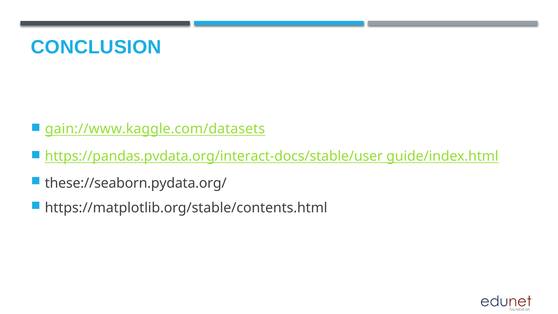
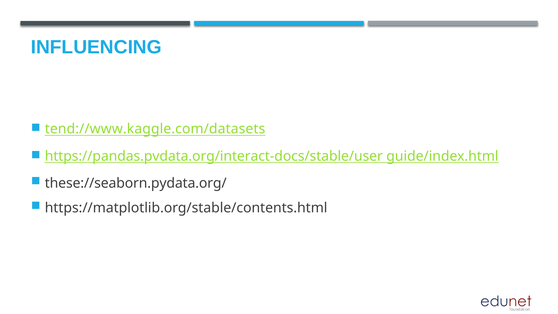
CONCLUSION: CONCLUSION -> INFLUENCING (96, 47)
gain://www.kaggle.com/datasets: gain://www.kaggle.com/datasets -> tend://www.kaggle.com/datasets (155, 129)
